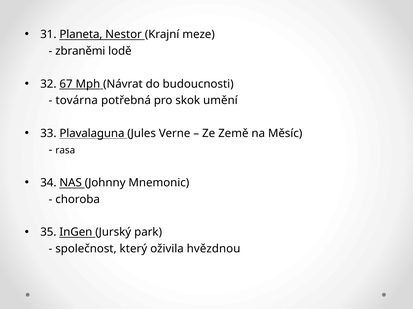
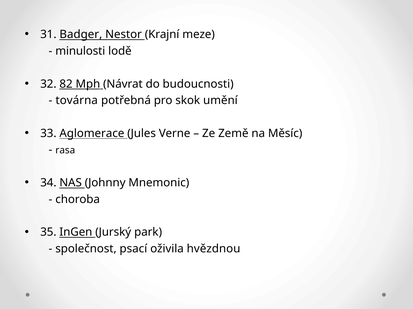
Planeta: Planeta -> Badger (81, 35)
zbraněmi: zbraněmi -> minulosti (80, 51)
67: 67 -> 82 (66, 84)
Plavalaguna: Plavalaguna -> Aglomerace (92, 134)
který: který -> psací (133, 249)
